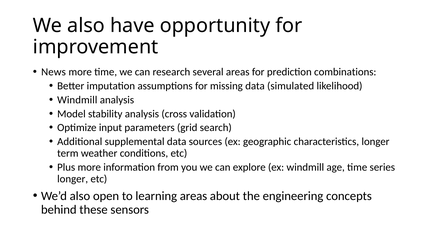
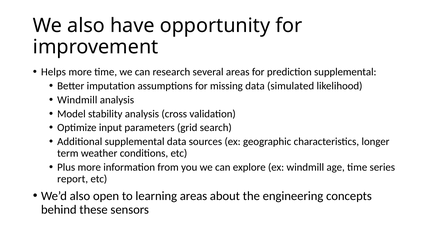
News: News -> Helps (54, 72)
prediction combinations: combinations -> supplemental (345, 72)
longer: longer -> report (73, 179)
